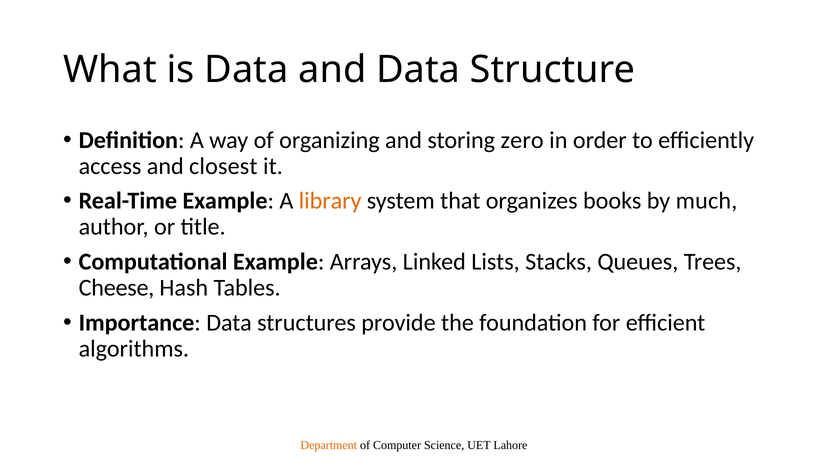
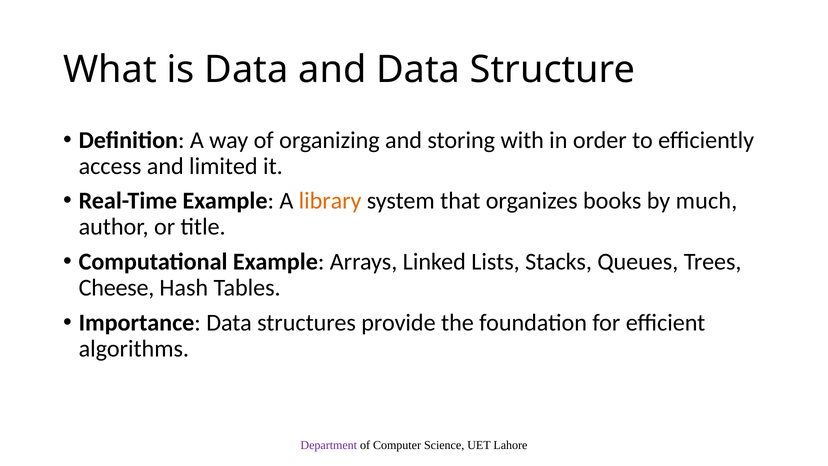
zero: zero -> with (522, 140)
closest: closest -> limited (223, 166)
Department colour: orange -> purple (329, 445)
